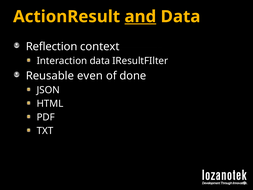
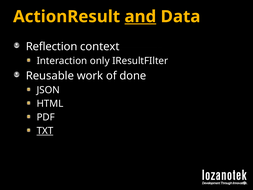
Interaction data: data -> only (100, 61)
even: even -> work (90, 76)
TXT underline: none -> present (45, 131)
